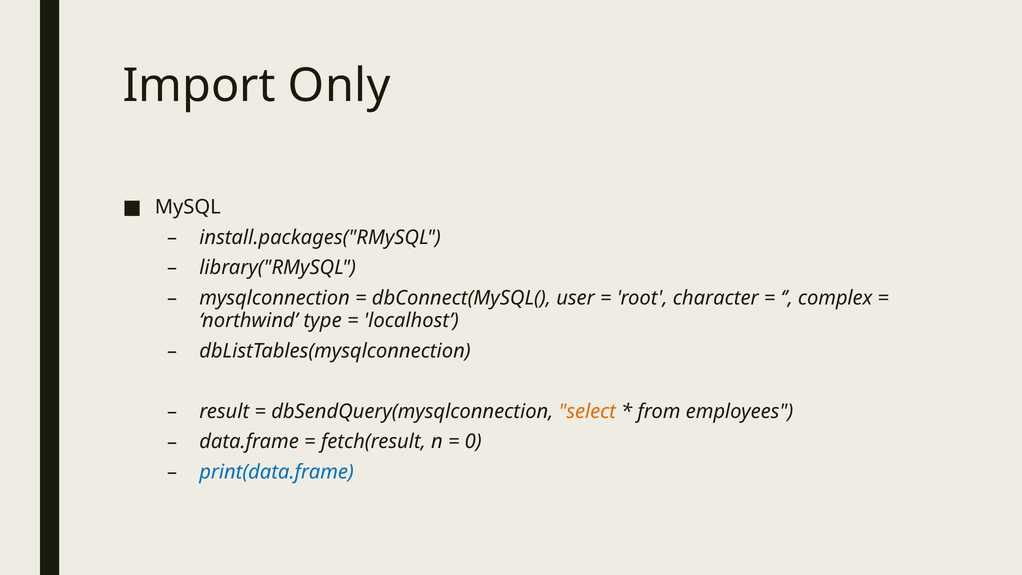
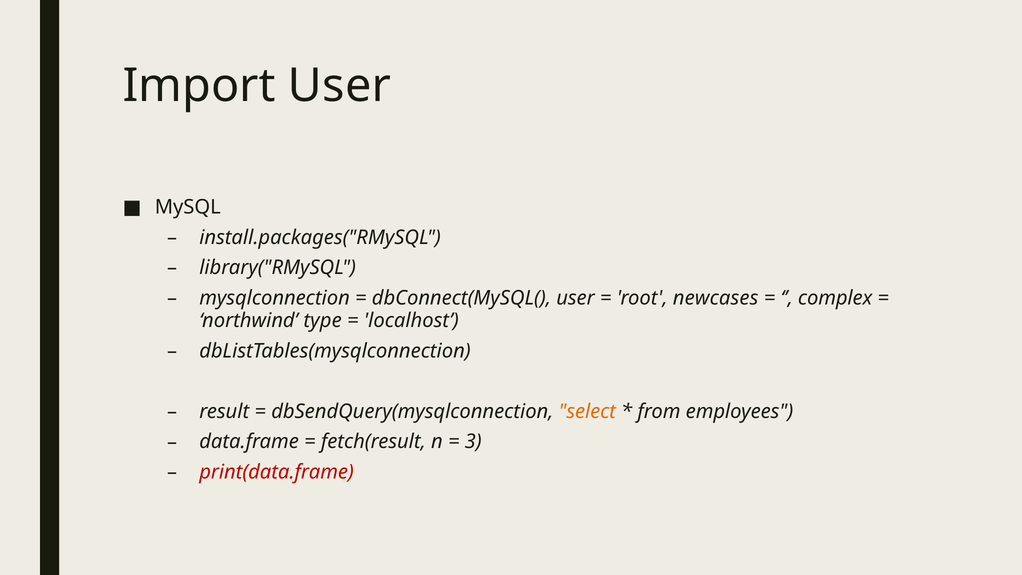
Import Only: Only -> User (340, 86)
character: character -> newcases (716, 298)
0: 0 -> 3 (473, 442)
print(data.frame colour: blue -> red (277, 472)
